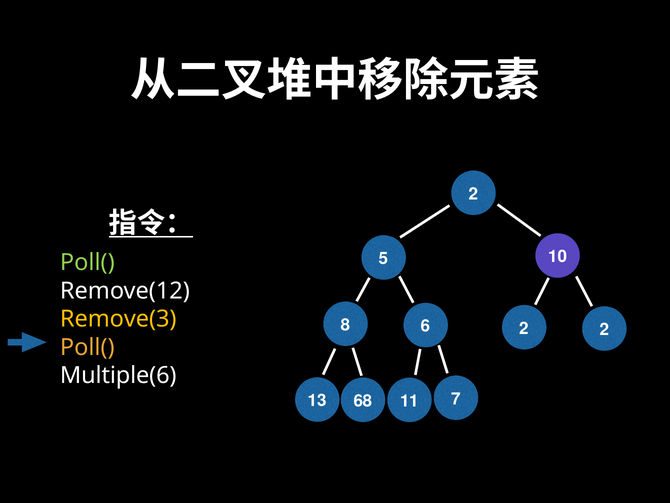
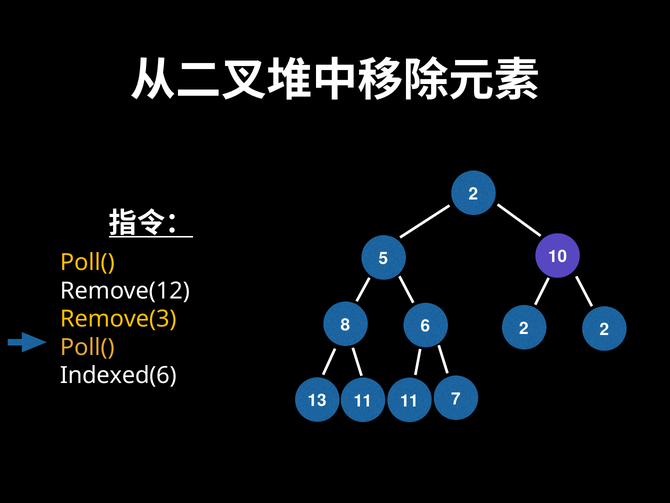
Poll( colour: light green -> yellow (87, 262)
Multiple(6: Multiple(6 -> Indexed(6 (118, 375)
13 68: 68 -> 11 (363, 401)
